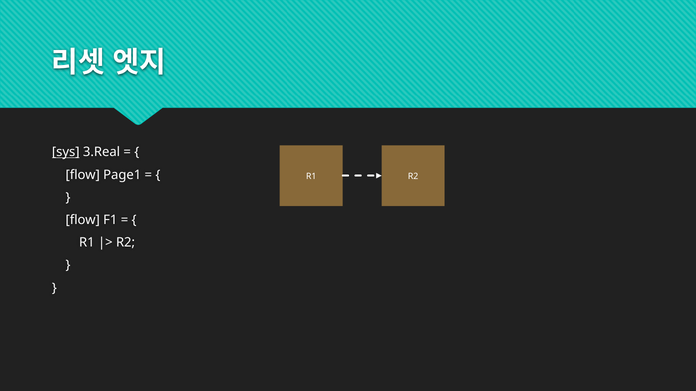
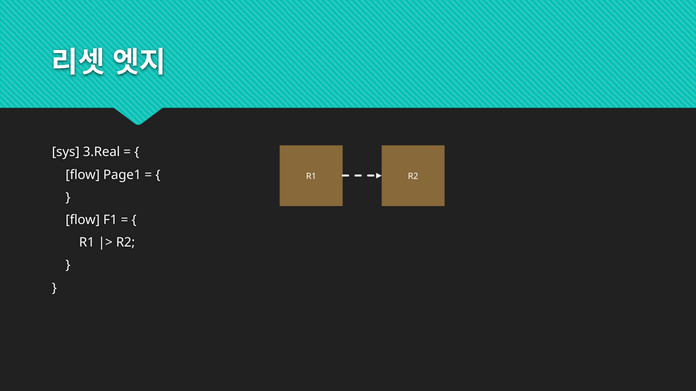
sys underline: present -> none (66, 152)
